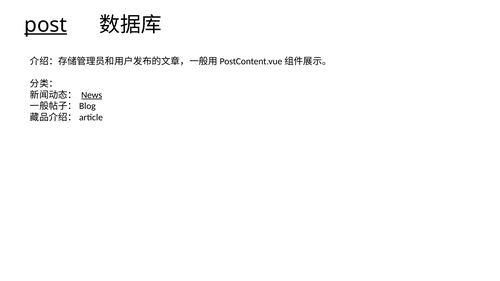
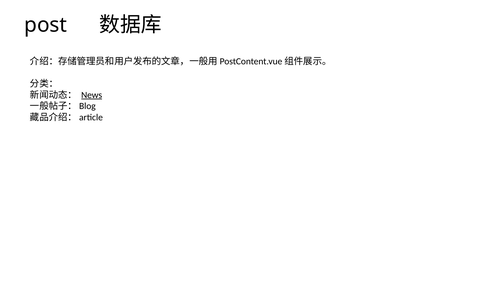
post underline: present -> none (46, 25)
